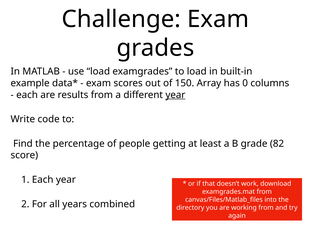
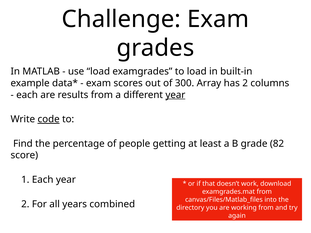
150: 150 -> 300 (185, 83)
has 0: 0 -> 2 (245, 83)
code underline: none -> present (49, 119)
